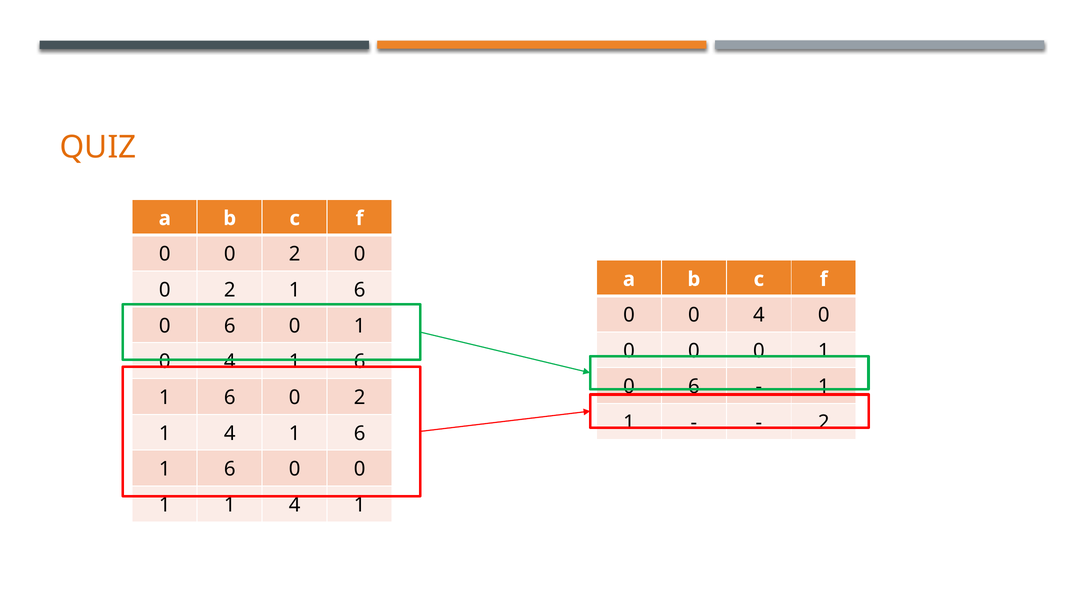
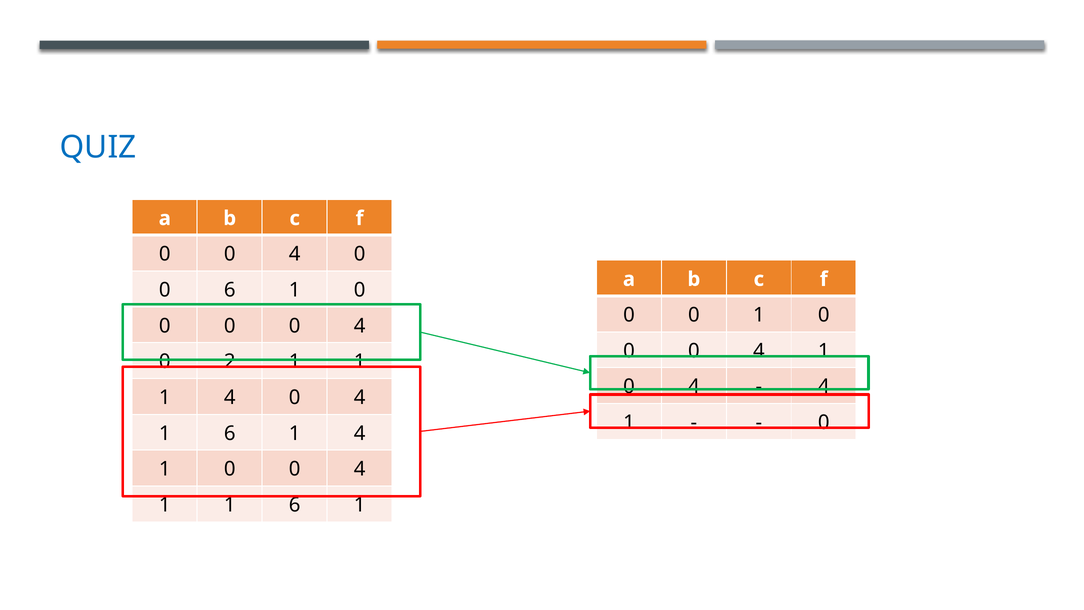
QUIZ colour: orange -> blue (98, 147)
2: 2 -> 4 (295, 254)
2: 2 -> 6 (230, 290)
6: 6 -> 0 (360, 290)
0 0 4: 4 -> 1 (759, 315)
6: 6 -> 0 (230, 326)
1: 1 -> 4 (360, 326)
0: 0 -> 4 (759, 351)
4: 4 -> 2 (230, 362)
6: 6 -> 1 (360, 362)
6: 6 -> 4 (694, 387)
1: 1 -> 4 (824, 387)
6: 6 -> 4 (230, 397)
2: 2 -> 4 (360, 397)
2: 2 -> 0 (824, 422)
4: 4 -> 6 (230, 433)
6: 6 -> 4 (360, 433)
6: 6 -> 0 (230, 469)
0: 0 -> 4 (360, 469)
1 1 4: 4 -> 6 (295, 505)
